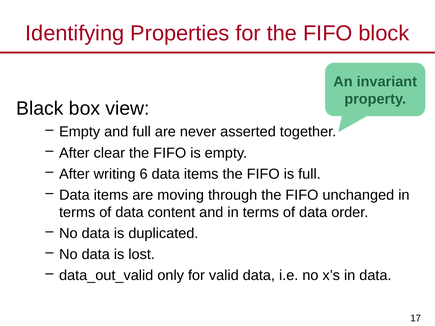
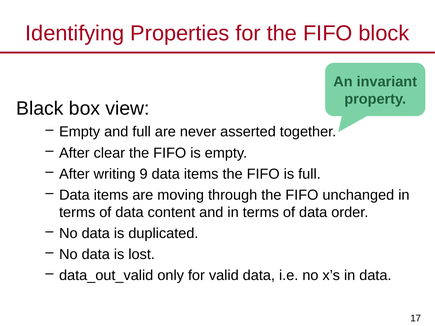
6: 6 -> 9 (144, 174)
